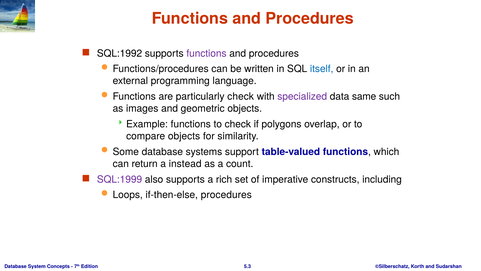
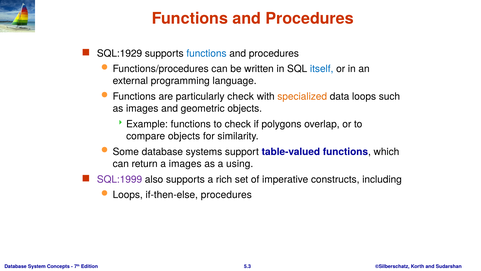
SQL:1992: SQL:1992 -> SQL:1929 (120, 53)
functions colour: purple -> blue (206, 53)
specialized colour: purple -> orange (302, 96)
data same: same -> loops (364, 96)
a instead: instead -> images (185, 164)
count: count -> using (240, 164)
